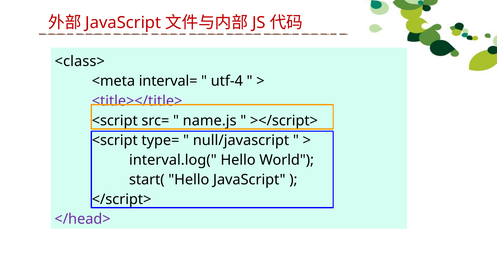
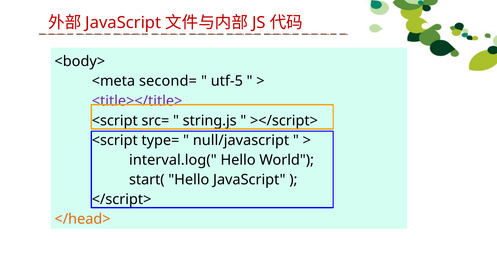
<class>: <class> -> <body> (80, 61)
interval=: interval= -> second= (168, 81)
utf-4: utf-4 -> utf-5 (227, 81)
name.js: name.js -> string.js (210, 120)
</head> colour: purple -> orange (83, 219)
